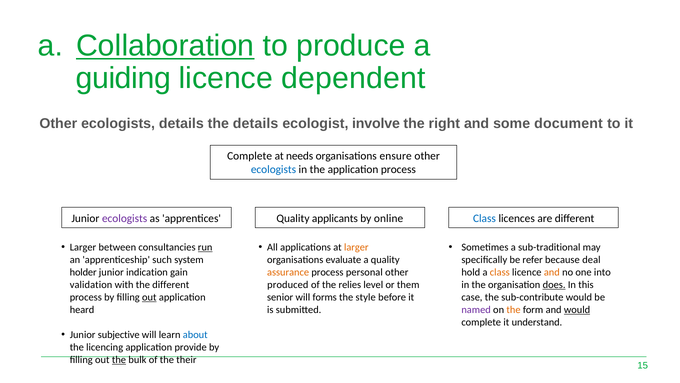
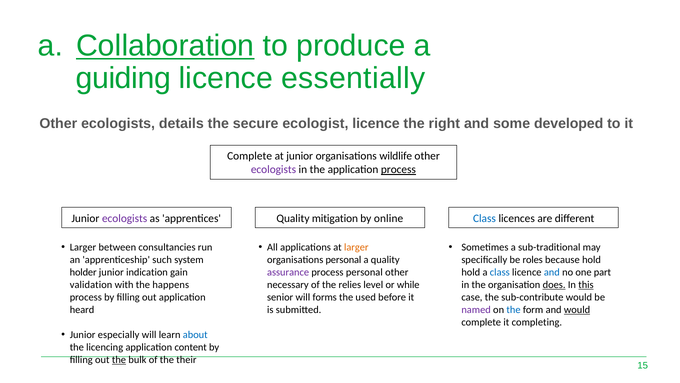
dependent: dependent -> essentially (353, 78)
the details: details -> secure (256, 123)
ecologist involve: involve -> licence (376, 123)
document: document -> developed (569, 123)
at needs: needs -> junior (300, 156)
ensure: ensure -> wildlife (396, 156)
ecologists colour: blue -> purple (274, 169)
process underline: none -> present (398, 169)
applicants: applicants -> mitigation (335, 218)
run underline: present -> none (205, 247)
organisations evaluate: evaluate -> personal (343, 259)
refer: refer -> roles (533, 259)
because deal: deal -> hold (592, 259)
assurance colour: orange -> purple (288, 272)
class colour: orange -> blue (500, 272)
and colour: orange -> blue (552, 272)
into: into -> part (602, 272)
the different: different -> happens (171, 284)
produced: produced -> necessary (288, 284)
them: them -> while (408, 284)
this underline: none -> present (586, 284)
out underline: present -> none (149, 297)
style: style -> used (366, 297)
the colour: orange -> blue (513, 309)
understand: understand -> completing (537, 322)
subjective: subjective -> especially (119, 334)
provide: provide -> content (191, 347)
